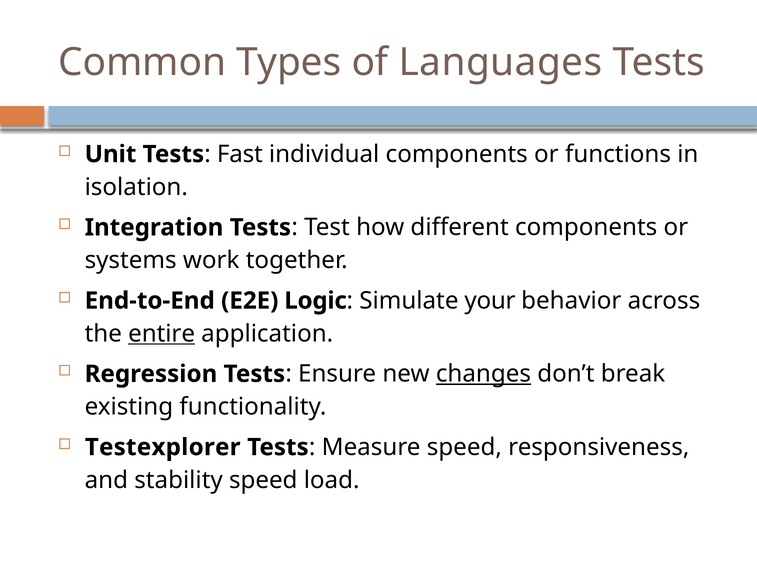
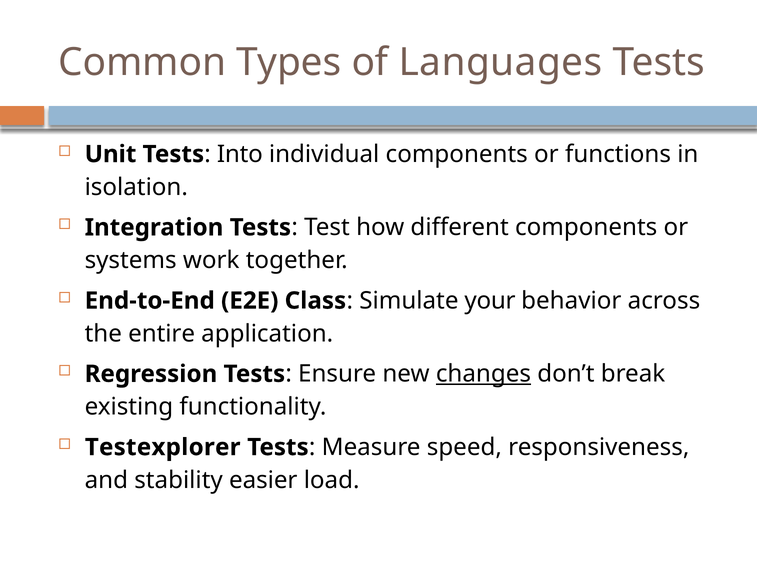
Fast: Fast -> Into (240, 154)
Logic: Logic -> Class (315, 301)
entire underline: present -> none (162, 333)
stability speed: speed -> easier (263, 480)
